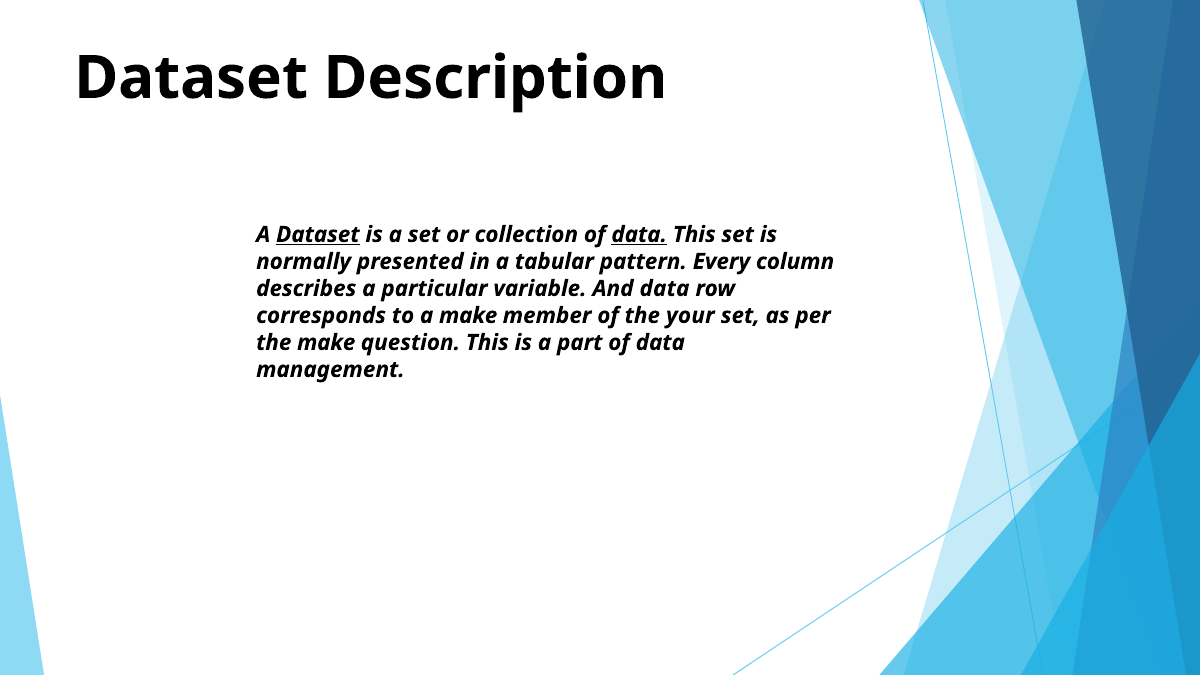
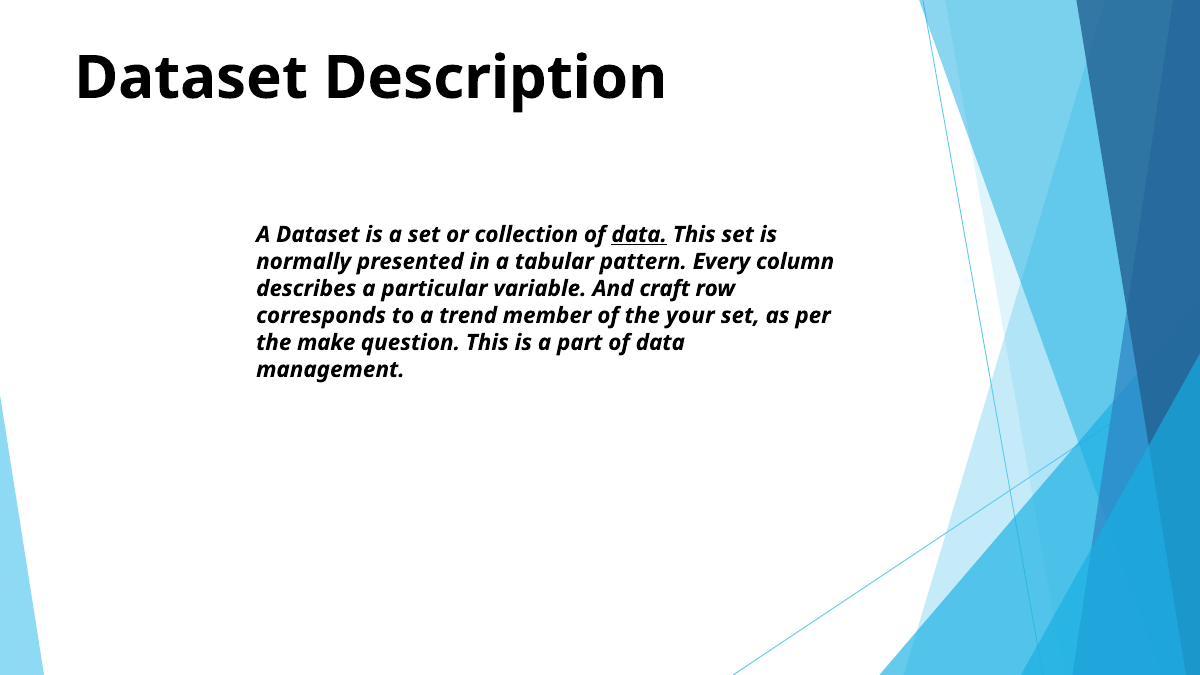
Dataset underline: present -> none (318, 235)
And data: data -> craft (665, 289)
a make: make -> trend (468, 316)
